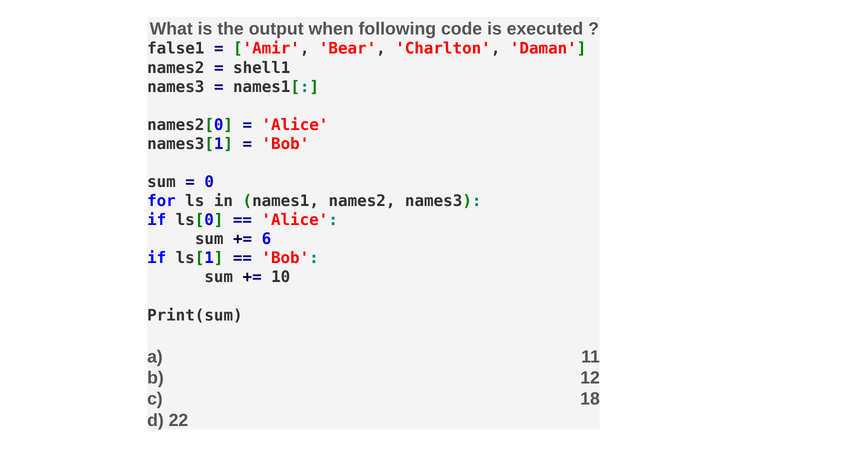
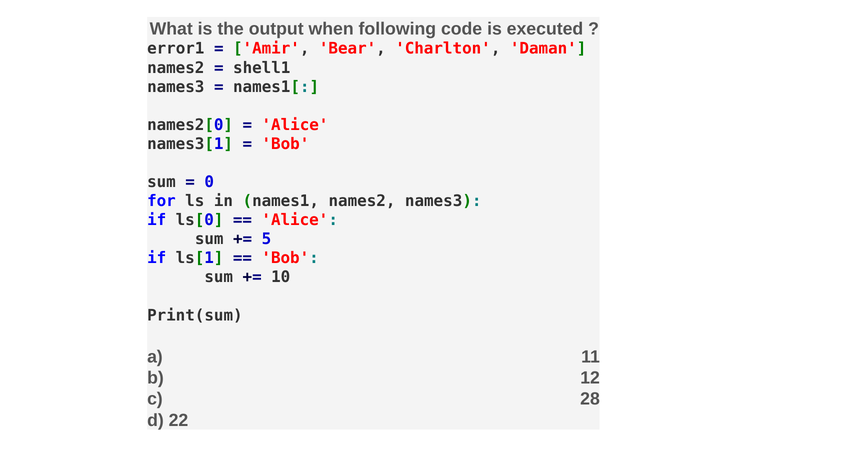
false1: false1 -> error1 (176, 49)
6: 6 -> 5 (266, 239)
18: 18 -> 28 (590, 399)
